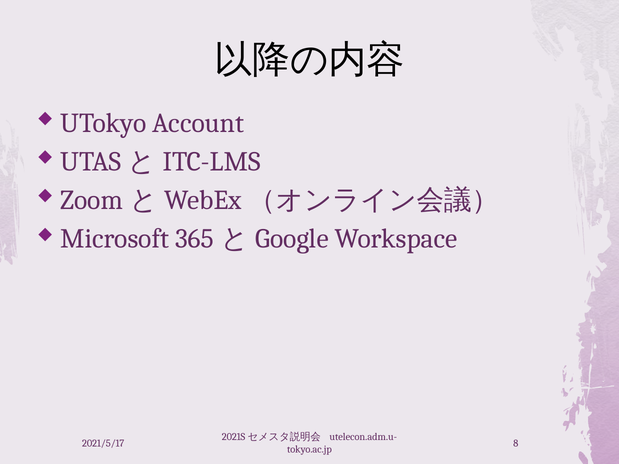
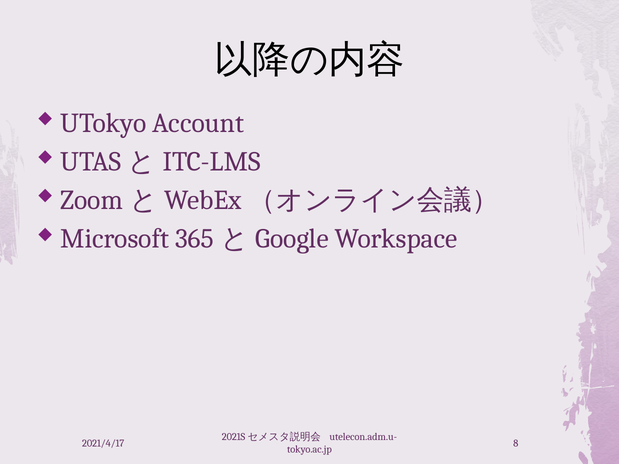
2021/5/17: 2021/5/17 -> 2021/4/17 (103, 443)
